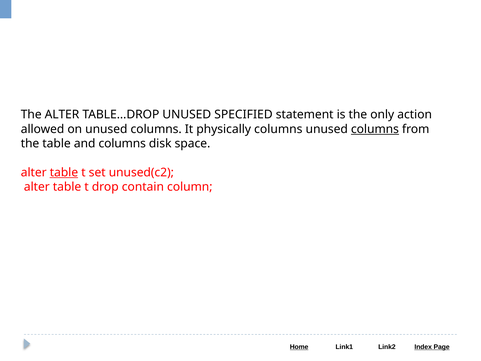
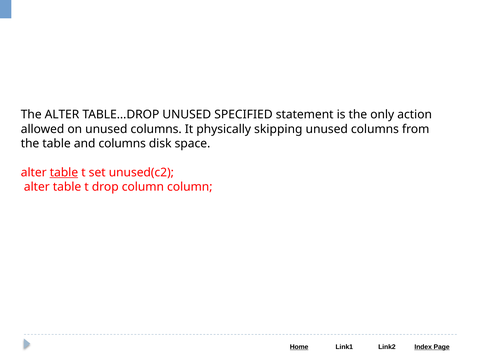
physically columns: columns -> skipping (278, 129)
columns underline: present -> none (375, 129)
drop contain: contain -> column (143, 187)
